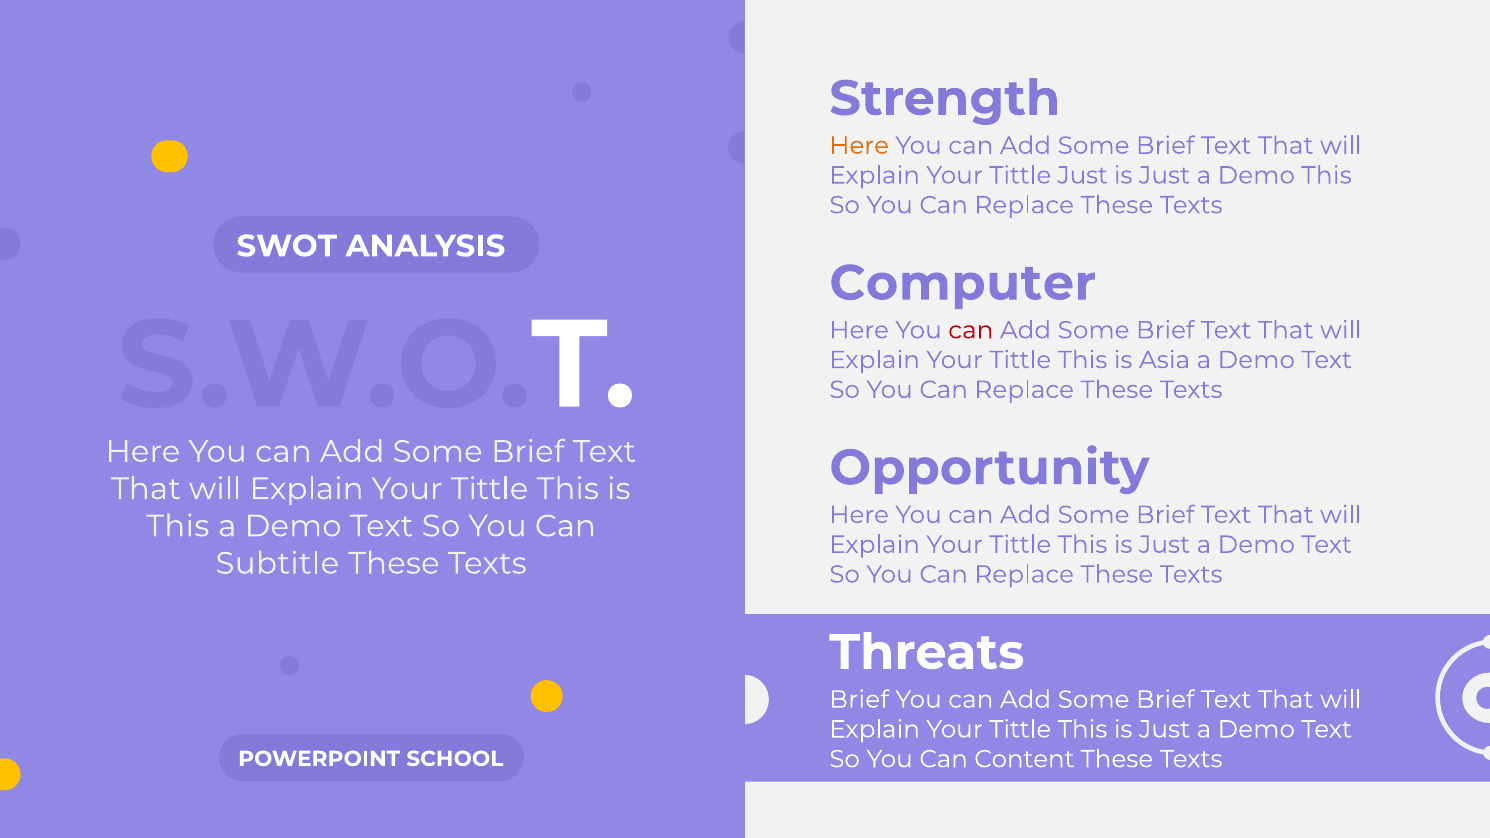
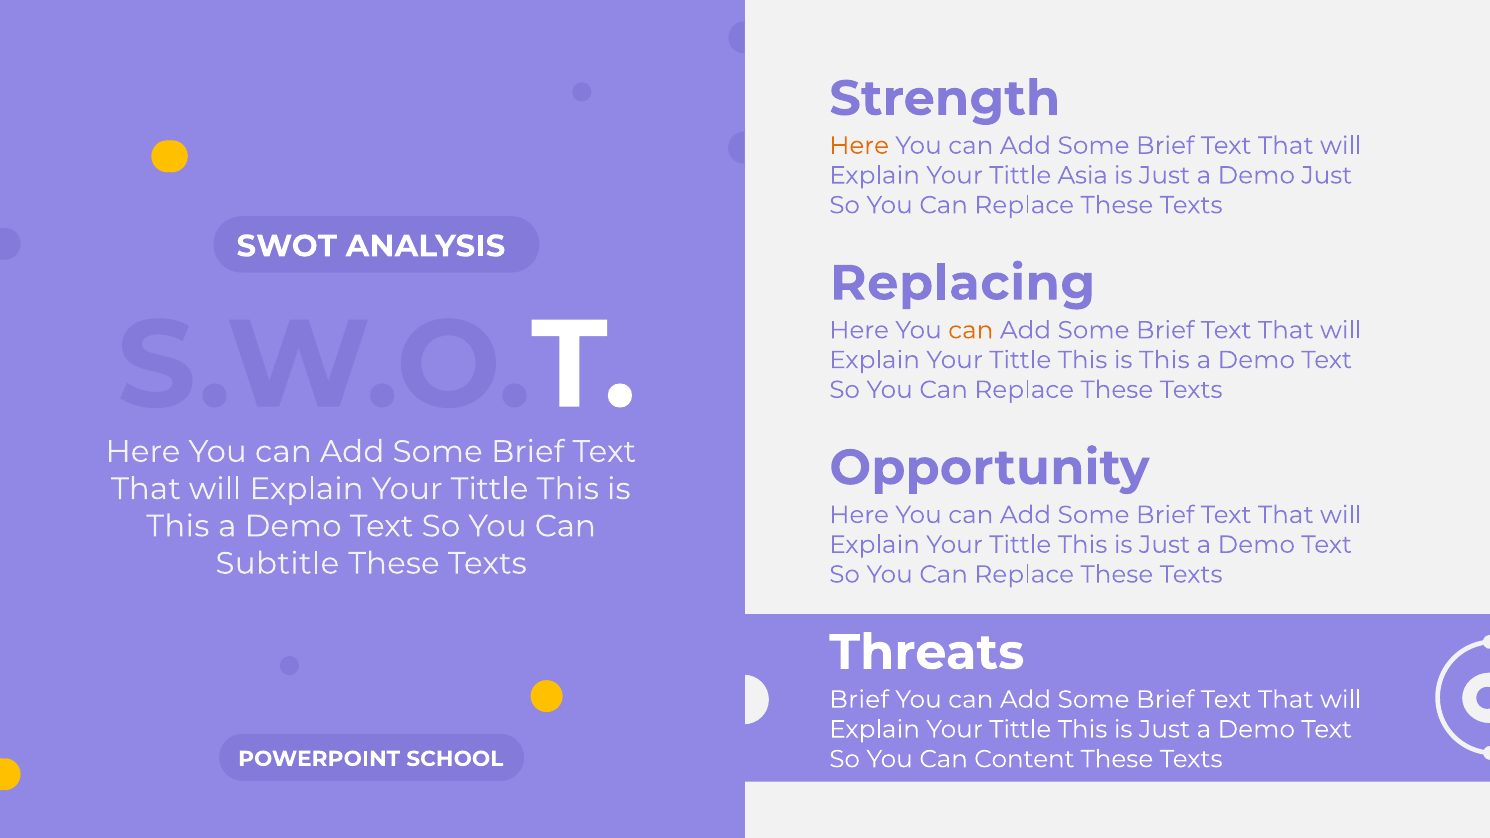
Tittle Just: Just -> Asia (1083, 175)
Demo This: This -> Just (1327, 175)
Computer: Computer -> Replacing (963, 283)
can colour: red -> orange (971, 330)
Asia: Asia -> This (1164, 360)
